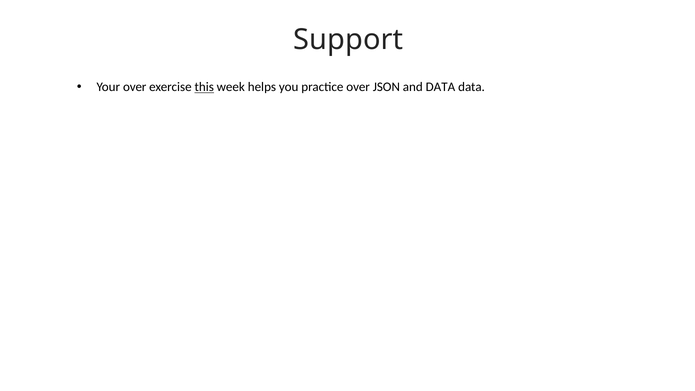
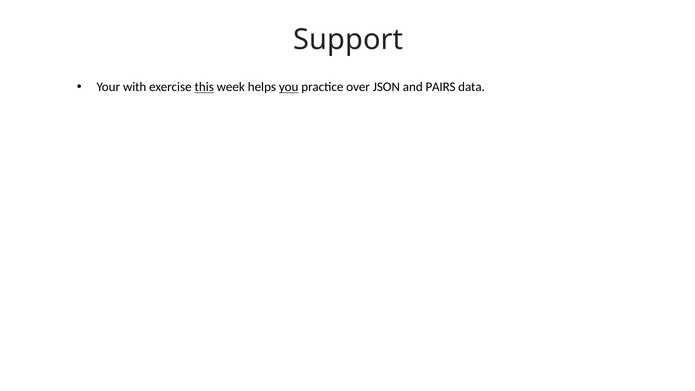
Your over: over -> with (135, 87)
you underline: none -> present (289, 87)
and DATA: DATA -> PAIRS (441, 87)
